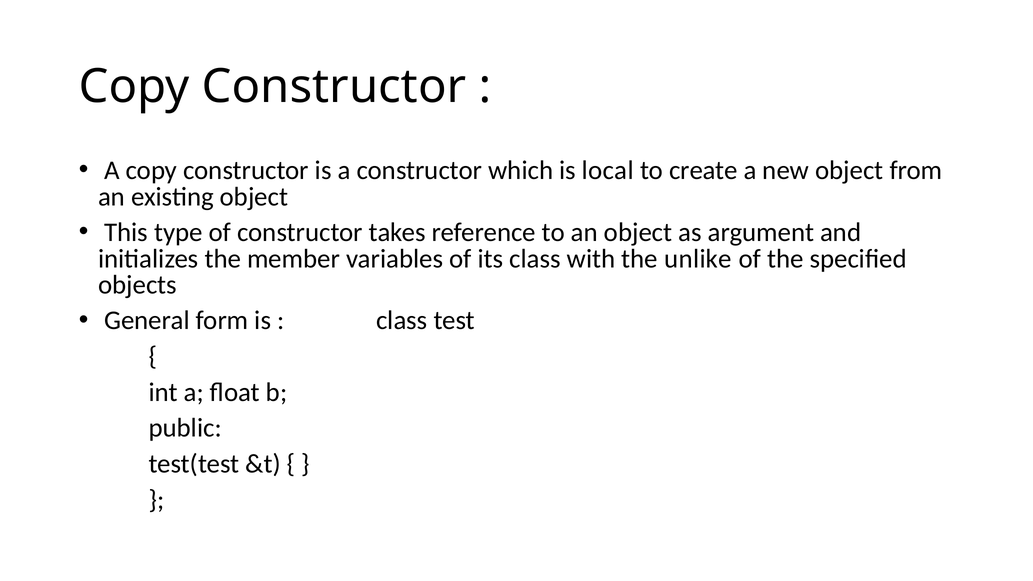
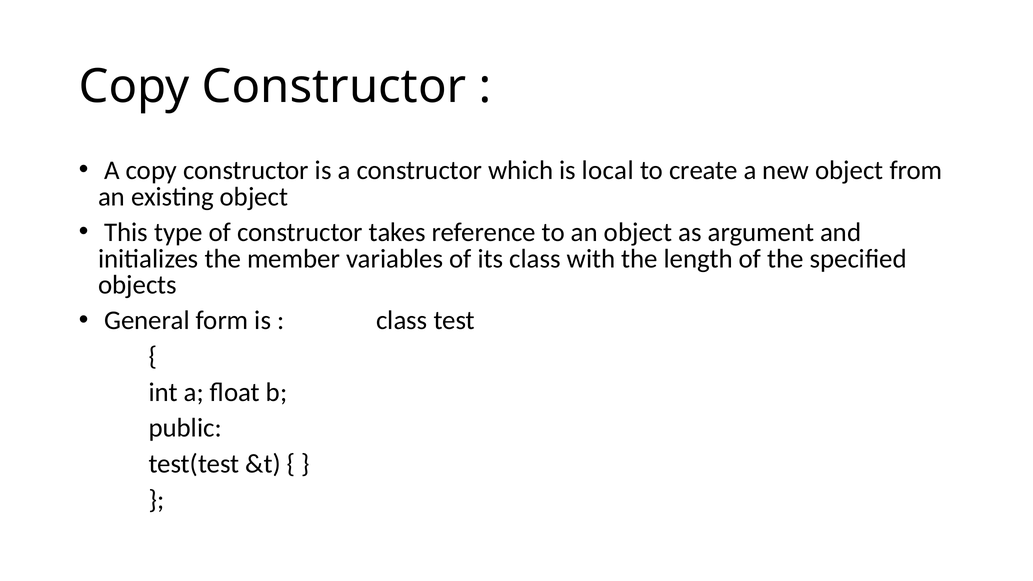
unlike: unlike -> length (698, 259)
